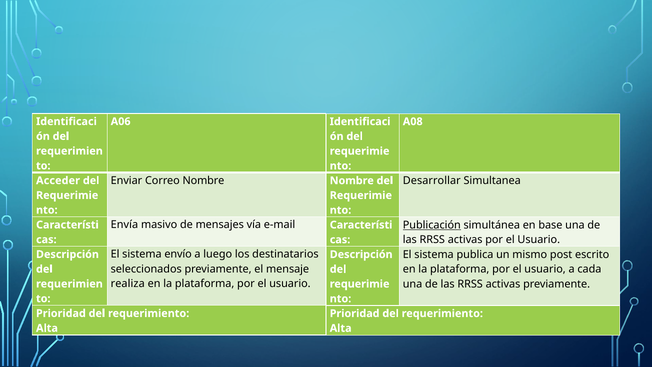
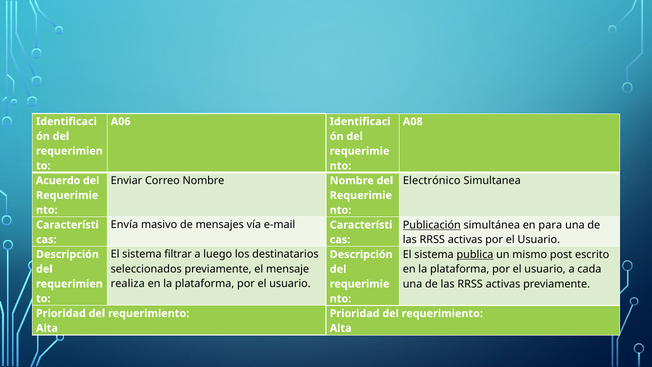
Desarrollar: Desarrollar -> Electrónico (432, 181)
Acceder: Acceder -> Acuerdo (58, 180)
base: base -> para (550, 225)
envío: envío -> filtrar (178, 254)
publica underline: none -> present (475, 254)
